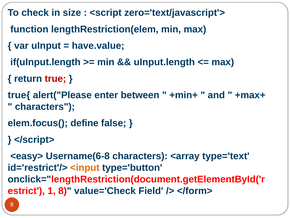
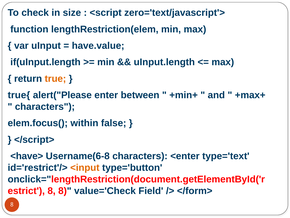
true colour: red -> orange (55, 78)
define: define -> within (84, 123)
<easy>: <easy> -> <have> (27, 156)
<array: <array -> <enter (185, 156)
1: 1 -> 8 (52, 191)
